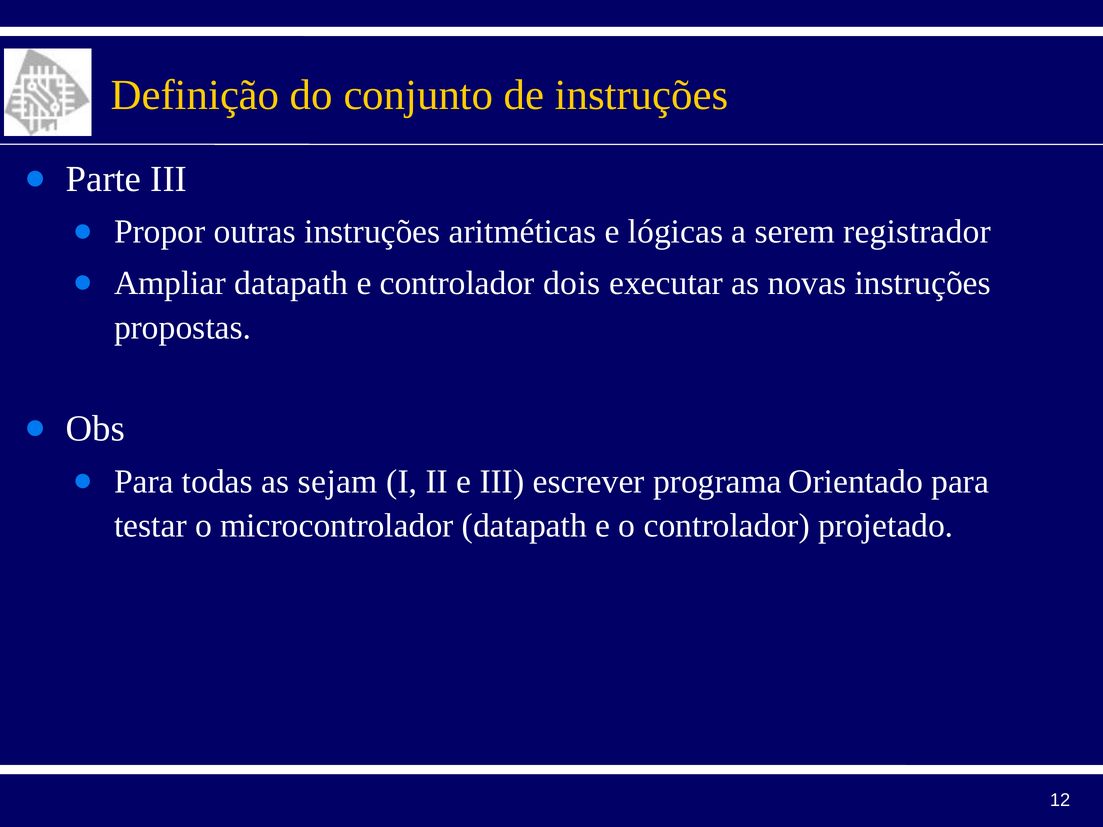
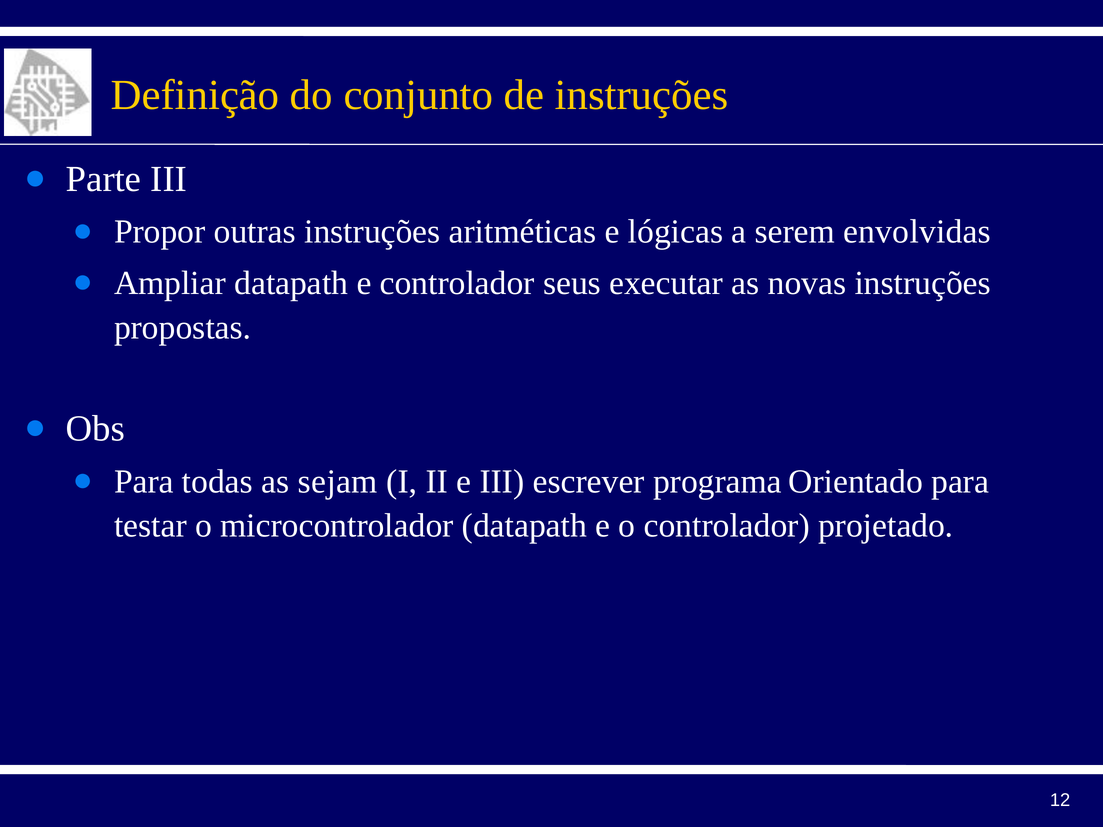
registrador: registrador -> envolvidas (917, 232)
dois: dois -> seus (572, 283)
